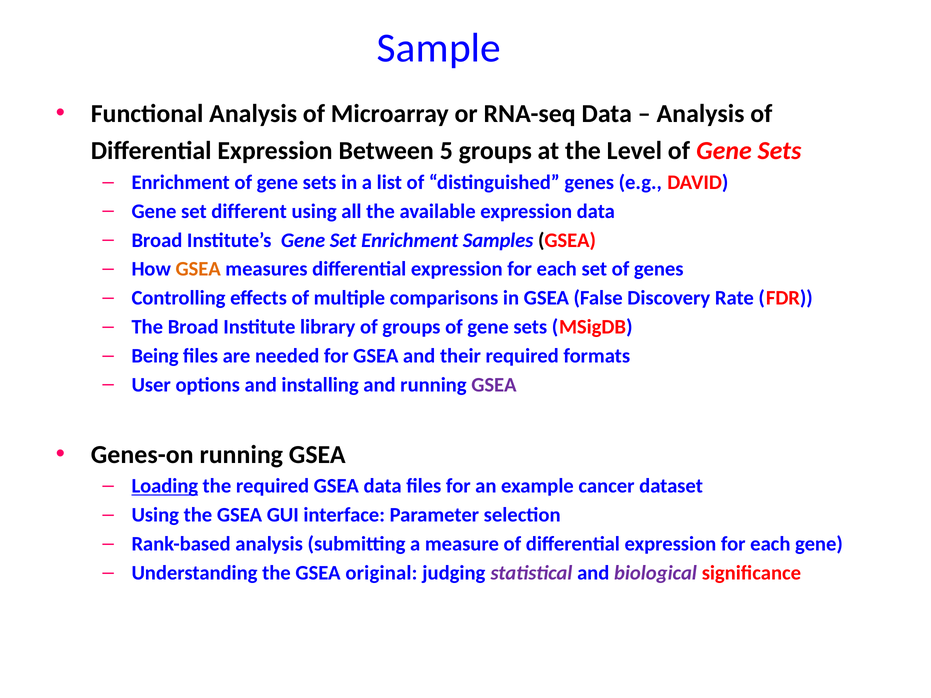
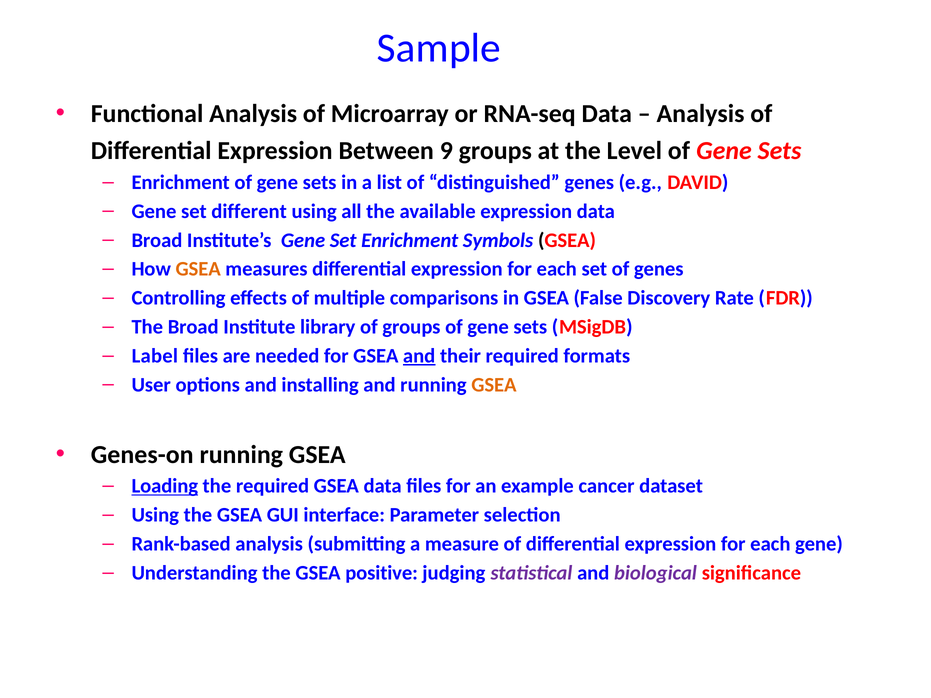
5: 5 -> 9 (446, 151)
Samples: Samples -> Symbols (498, 240)
Being: Being -> Label (155, 356)
and underline: none -> present (419, 356)
GSEA colour: purple -> orange (494, 385)
original: original -> positive (382, 573)
